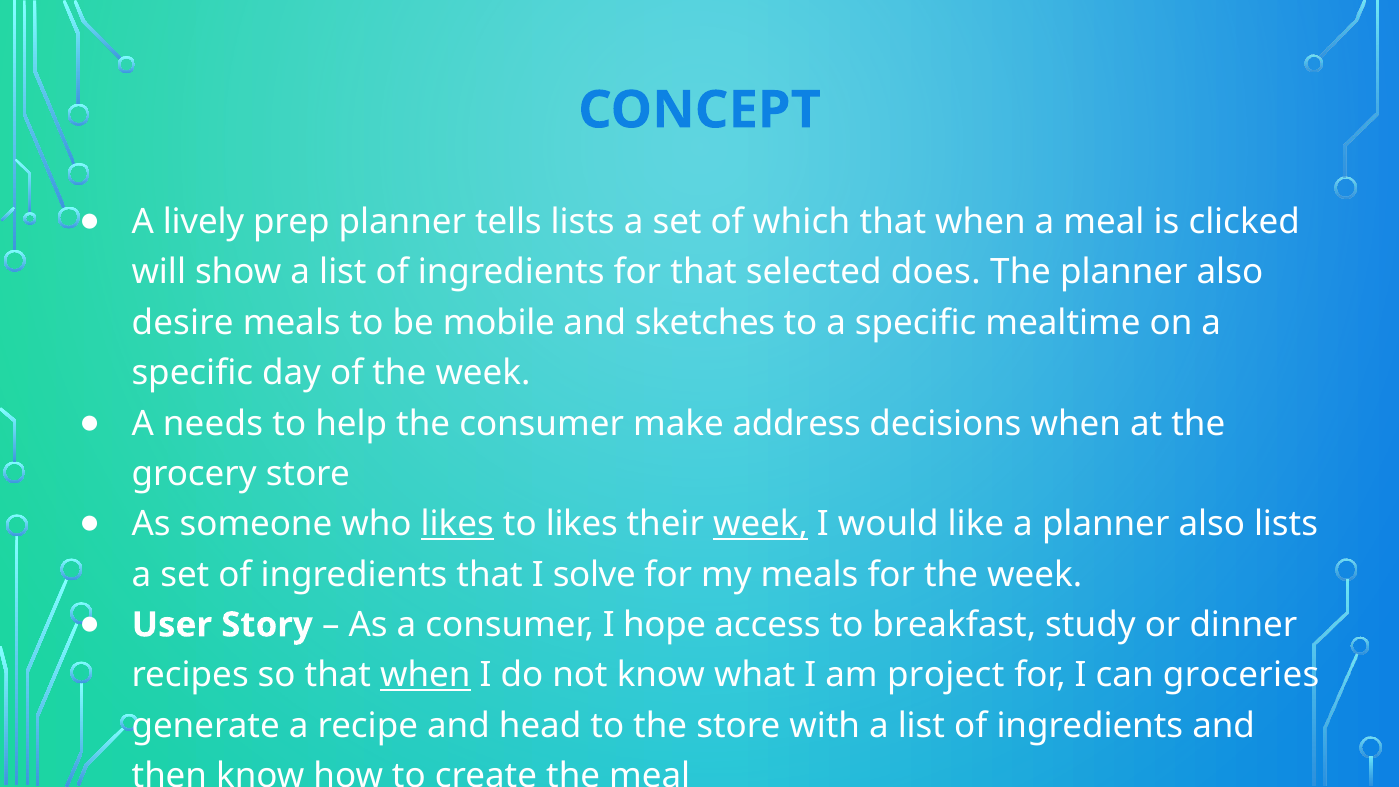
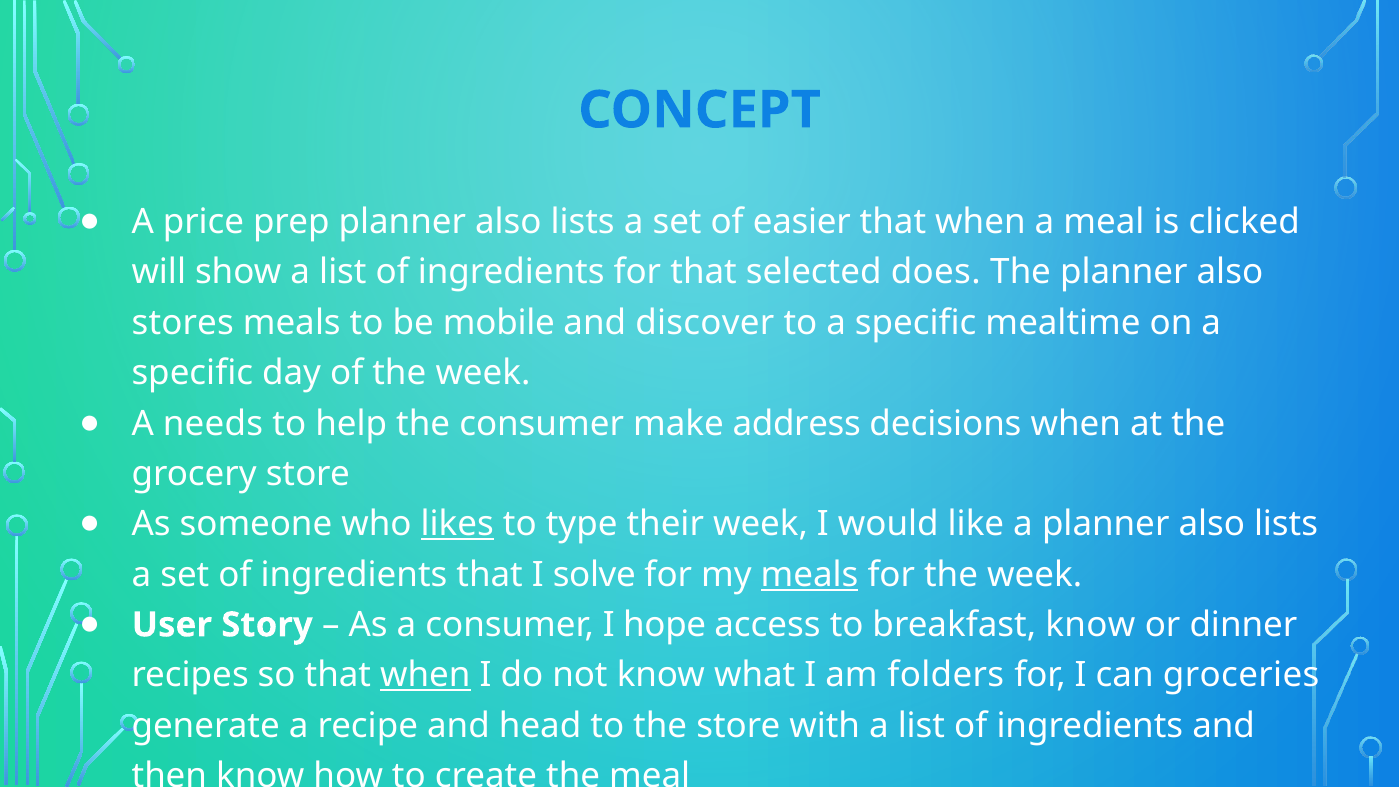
lively: lively -> price (203, 222)
prep planner tells: tells -> also (508, 222)
which: which -> easier (802, 222)
desire: desire -> stores (183, 323)
sketches: sketches -> discover (705, 323)
to likes: likes -> type (582, 524)
week underline: present -> none (761, 524)
meals underline: none -> present (810, 574)
breakfast study: study -> know (1090, 625)
project: project -> folders (946, 675)
